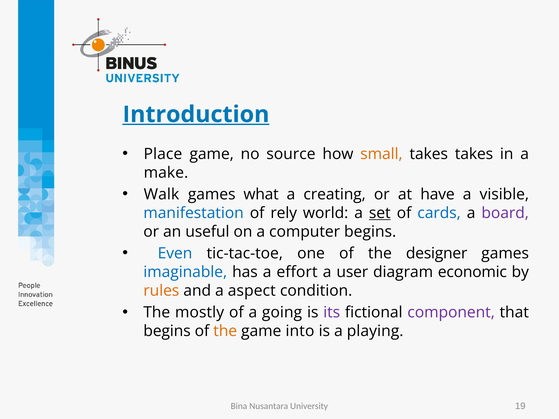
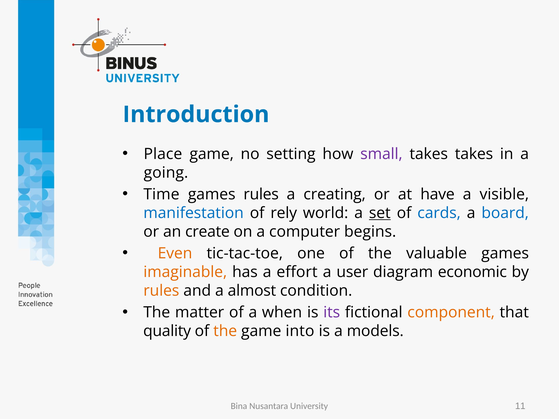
Introduction underline: present -> none (196, 115)
source: source -> setting (291, 154)
small colour: orange -> purple (381, 154)
make: make -> going (166, 173)
Walk: Walk -> Time (161, 194)
games what: what -> rules (261, 194)
board colour: purple -> blue (505, 213)
useful: useful -> create (207, 232)
Even colour: blue -> orange (175, 254)
designer: designer -> valuable (437, 254)
imaginable colour: blue -> orange (185, 272)
aspect: aspect -> almost (252, 291)
mostly: mostly -> matter (200, 313)
going: going -> when (282, 313)
component colour: purple -> orange (451, 313)
begins: begins -> quality (167, 331)
playing: playing -> models (375, 331)
19: 19 -> 11 (520, 406)
